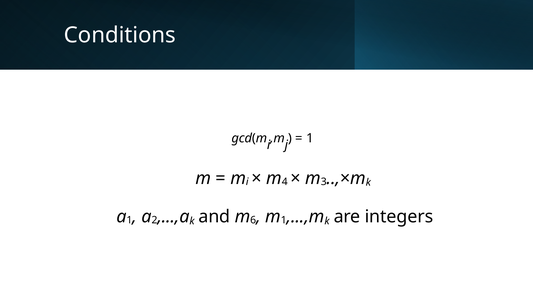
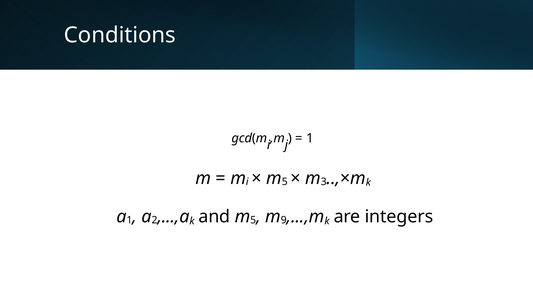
4: 4 -> 5 (285, 182)
and m 6: 6 -> 5 (253, 220)
m 1: 1 -> 9 (284, 220)
